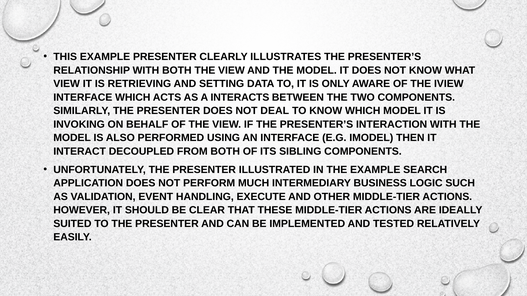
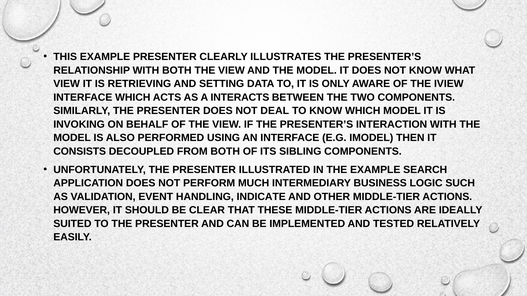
INTERACT: INTERACT -> CONSISTS (80, 151)
EXECUTE: EXECUTE -> INDICATE (261, 197)
